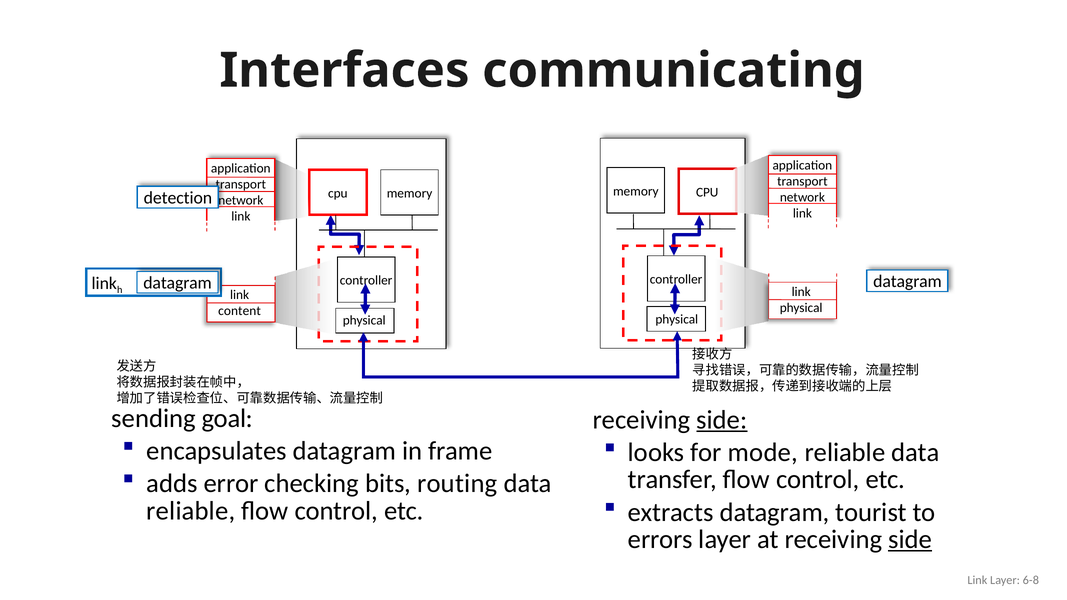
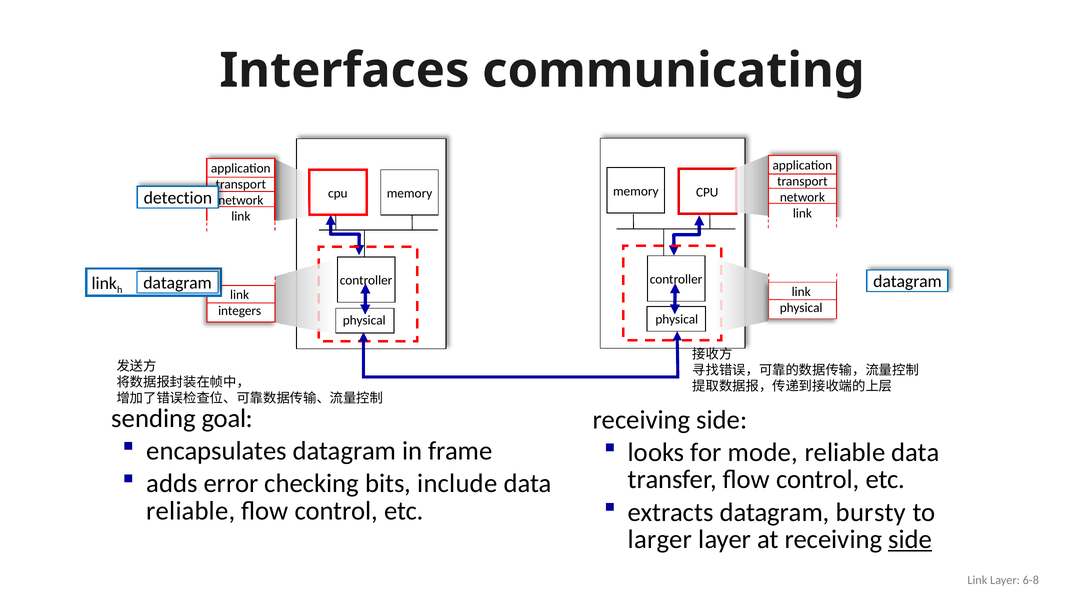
content: content -> integers (240, 311)
side underline: present -> none (722, 420)
routing: routing -> include (457, 484)
tourist: tourist -> bursty (871, 512)
errors: errors -> larger (660, 540)
